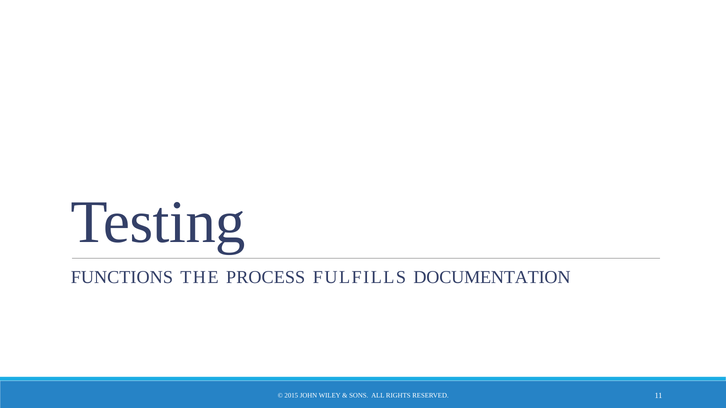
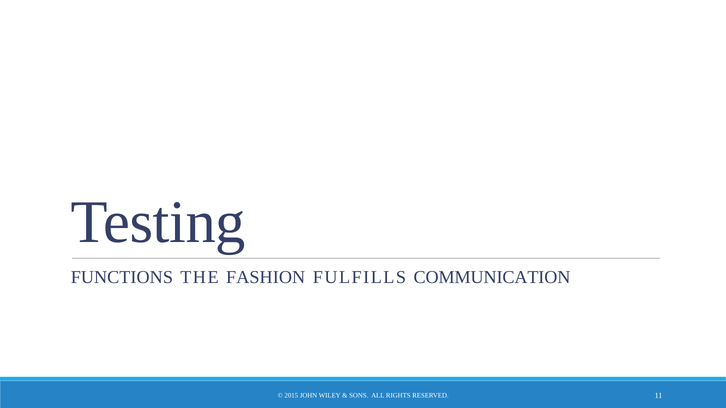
PROCESS: PROCESS -> FASHION (266, 278)
DOCUMENTATION: DOCUMENTATION -> COMMUNICATION (492, 278)
